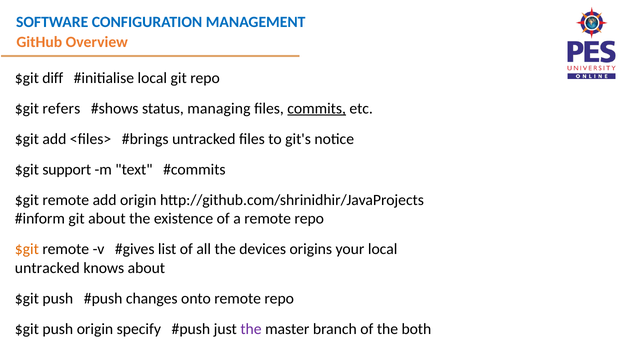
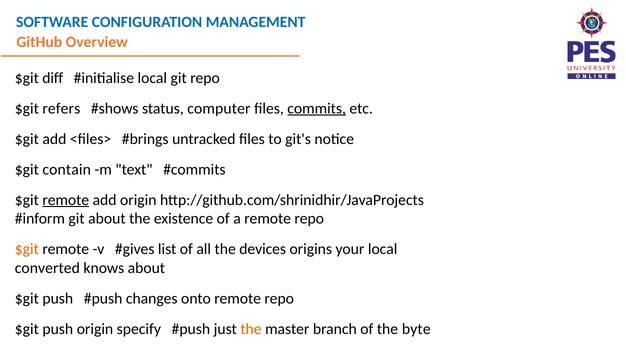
managing: managing -> computer (219, 108)
support: support -> contain (67, 169)
remote underline: none -> present (66, 200)
untracked: untracked -> converted (47, 268)
the colour: purple -> orange (251, 329)
both: both -> byte (416, 329)
